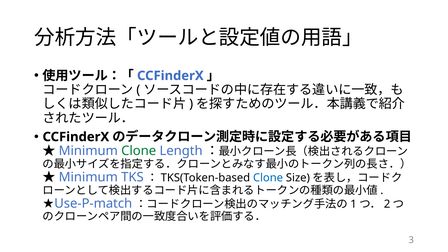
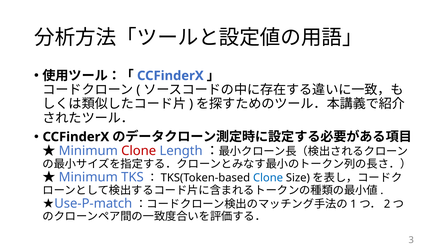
Clone colour: green -> red (139, 151)
